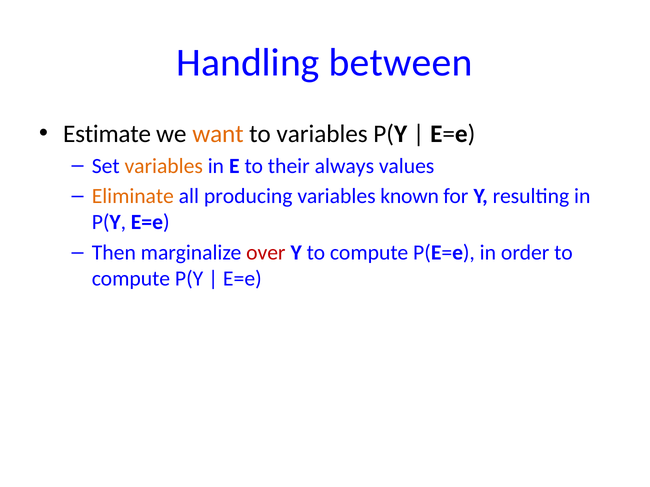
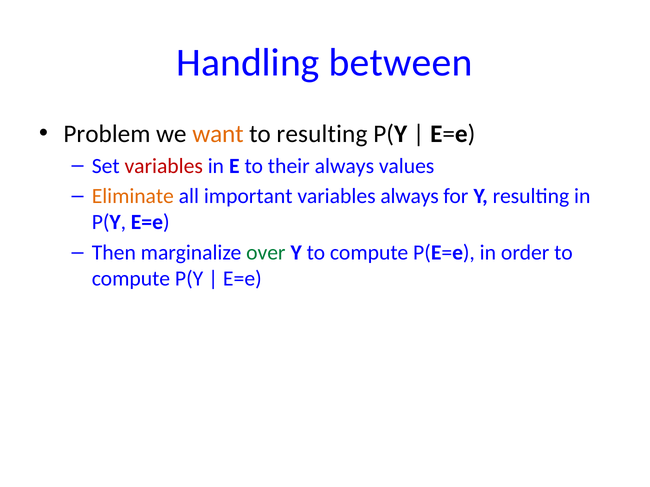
Estimate: Estimate -> Problem (107, 134)
to variables: variables -> resulting (322, 134)
variables colour: orange -> red (164, 166)
producing: producing -> important (248, 197)
variables known: known -> always (410, 197)
over colour: red -> green (266, 253)
